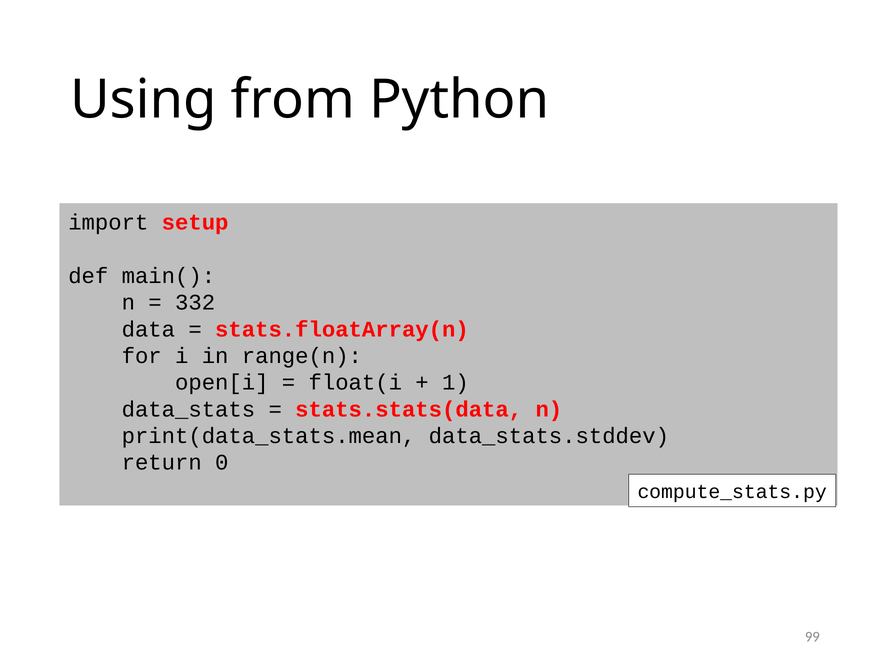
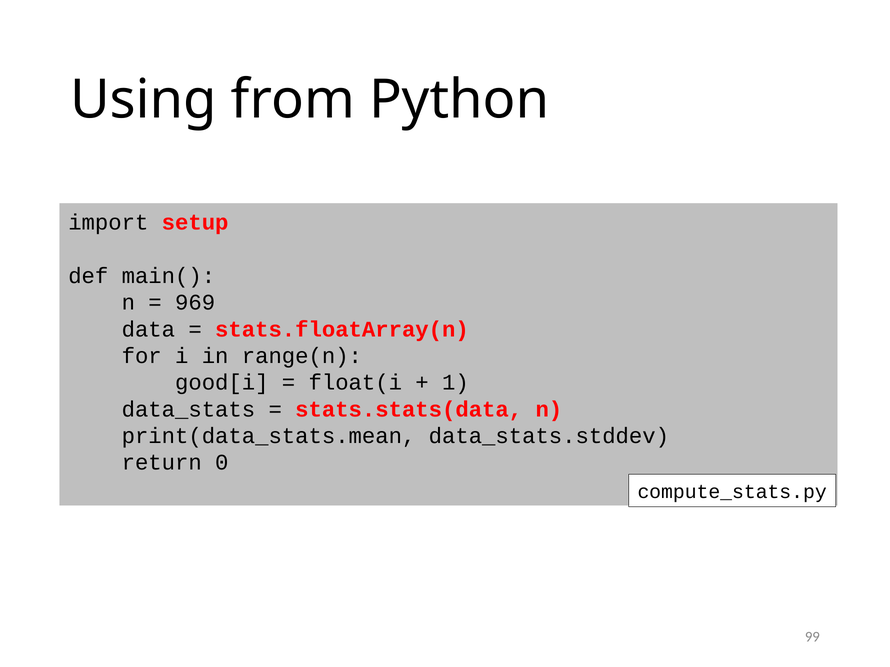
332: 332 -> 969 (195, 303)
open[i: open[i -> good[i (222, 383)
